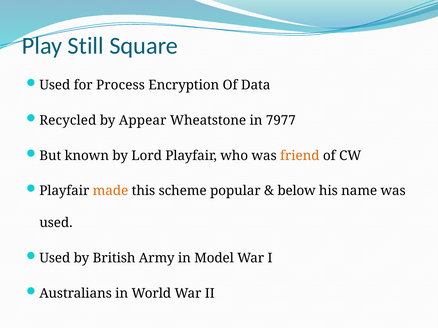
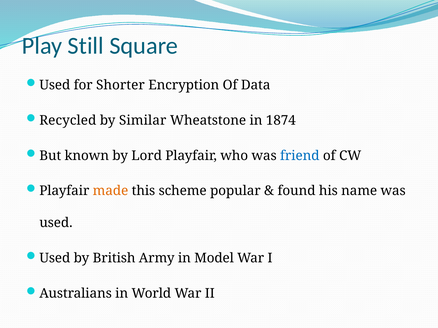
Process: Process -> Shorter (120, 85)
Appear: Appear -> Similar (143, 121)
7977: 7977 -> 1874 (281, 121)
friend colour: orange -> blue (300, 156)
below: below -> found (296, 191)
